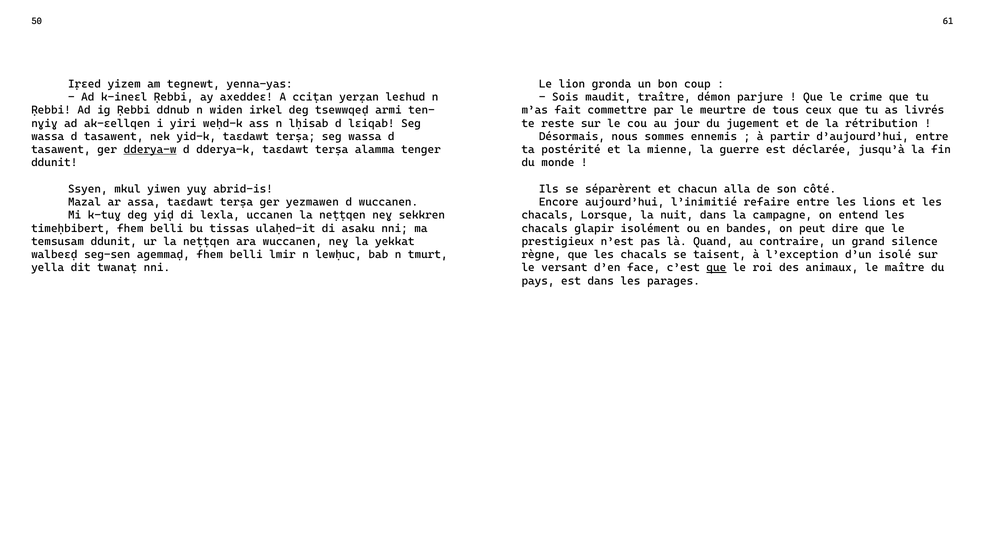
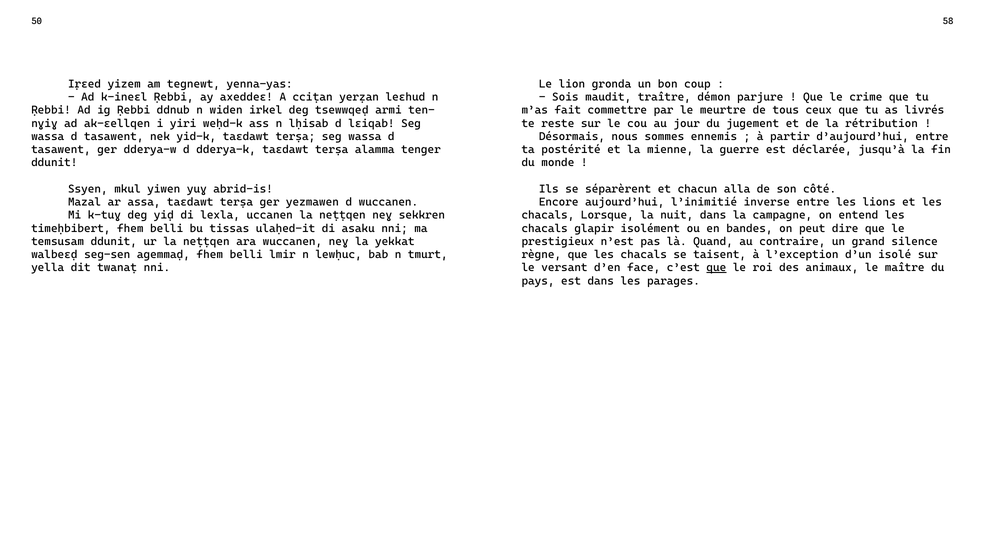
61: 61 -> 58 (948, 21)
dderya-w underline: present -> none (150, 150)
refaire: refaire -> inverse (767, 202)
